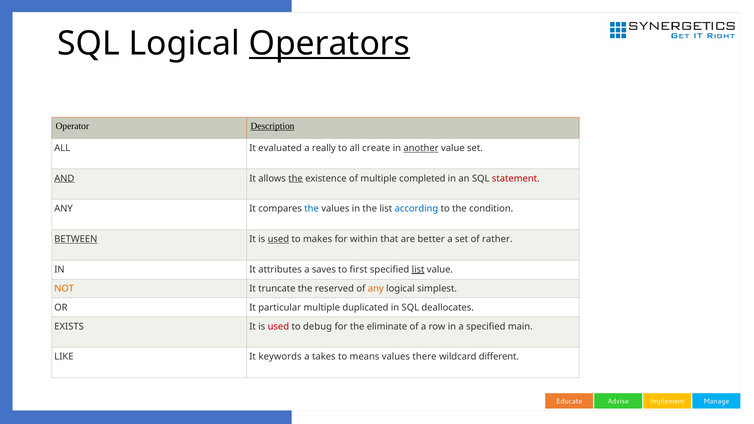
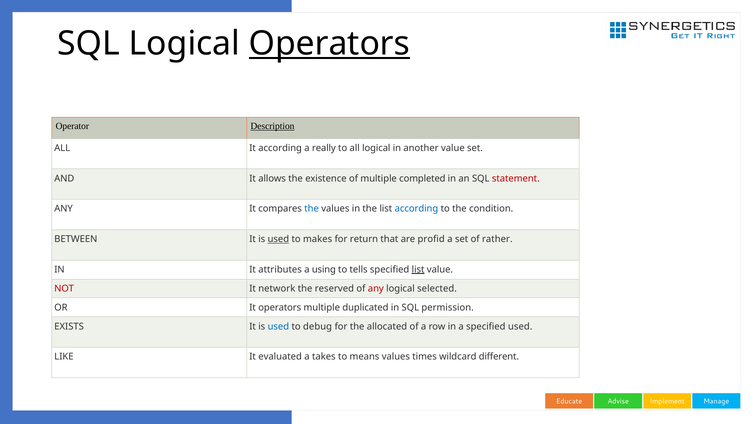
It evaluated: evaluated -> according (280, 148)
all create: create -> logical (376, 148)
another underline: present -> none (421, 148)
AND underline: present -> none (64, 178)
the underline: present -> none (296, 178)
BETWEEN underline: present -> none (76, 239)
within: within -> return (364, 239)
better: better -> profid (431, 239)
saves: saves -> using (324, 270)
first: first -> tells (359, 270)
NOT colour: orange -> red (64, 289)
truncate: truncate -> network (277, 289)
any colour: orange -> red (376, 289)
simplest: simplest -> selected (437, 289)
It particular: particular -> operators (280, 308)
deallocates: deallocates -> permission (448, 308)
used colour: red -> blue (278, 327)
eliminate: eliminate -> allocated (387, 327)
specified main: main -> used (520, 327)
keywords: keywords -> evaluated (280, 357)
there: there -> times (425, 357)
